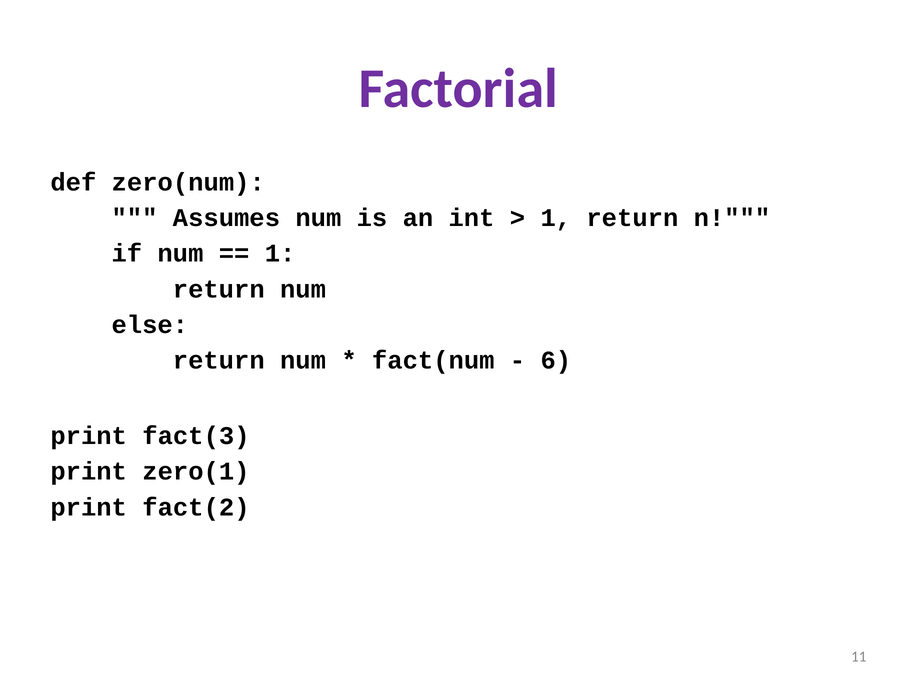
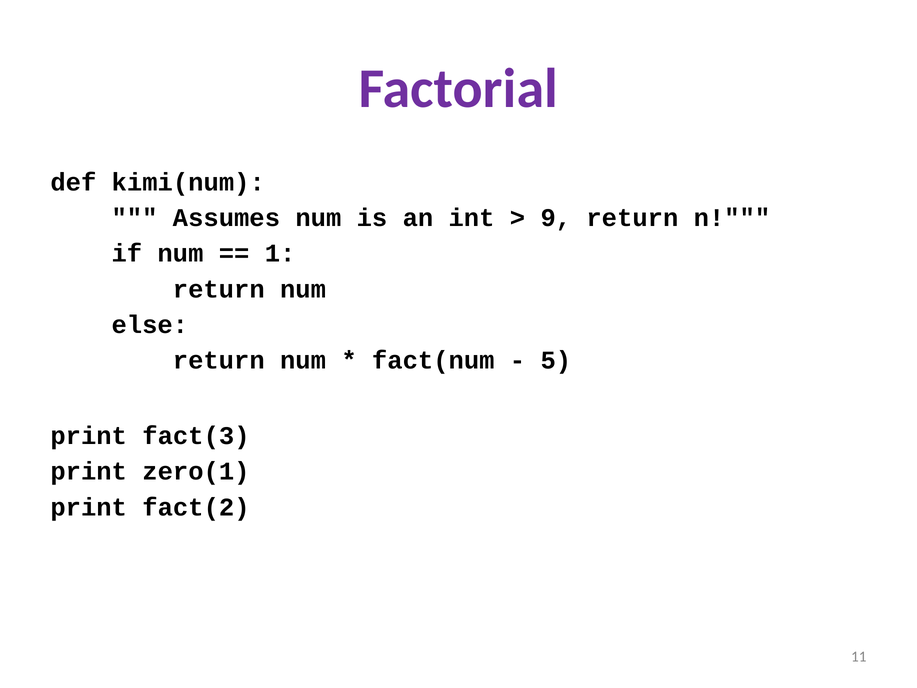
zero(num: zero(num -> kimi(num (188, 182)
1: 1 -> 9 (556, 218)
6: 6 -> 5 (556, 360)
